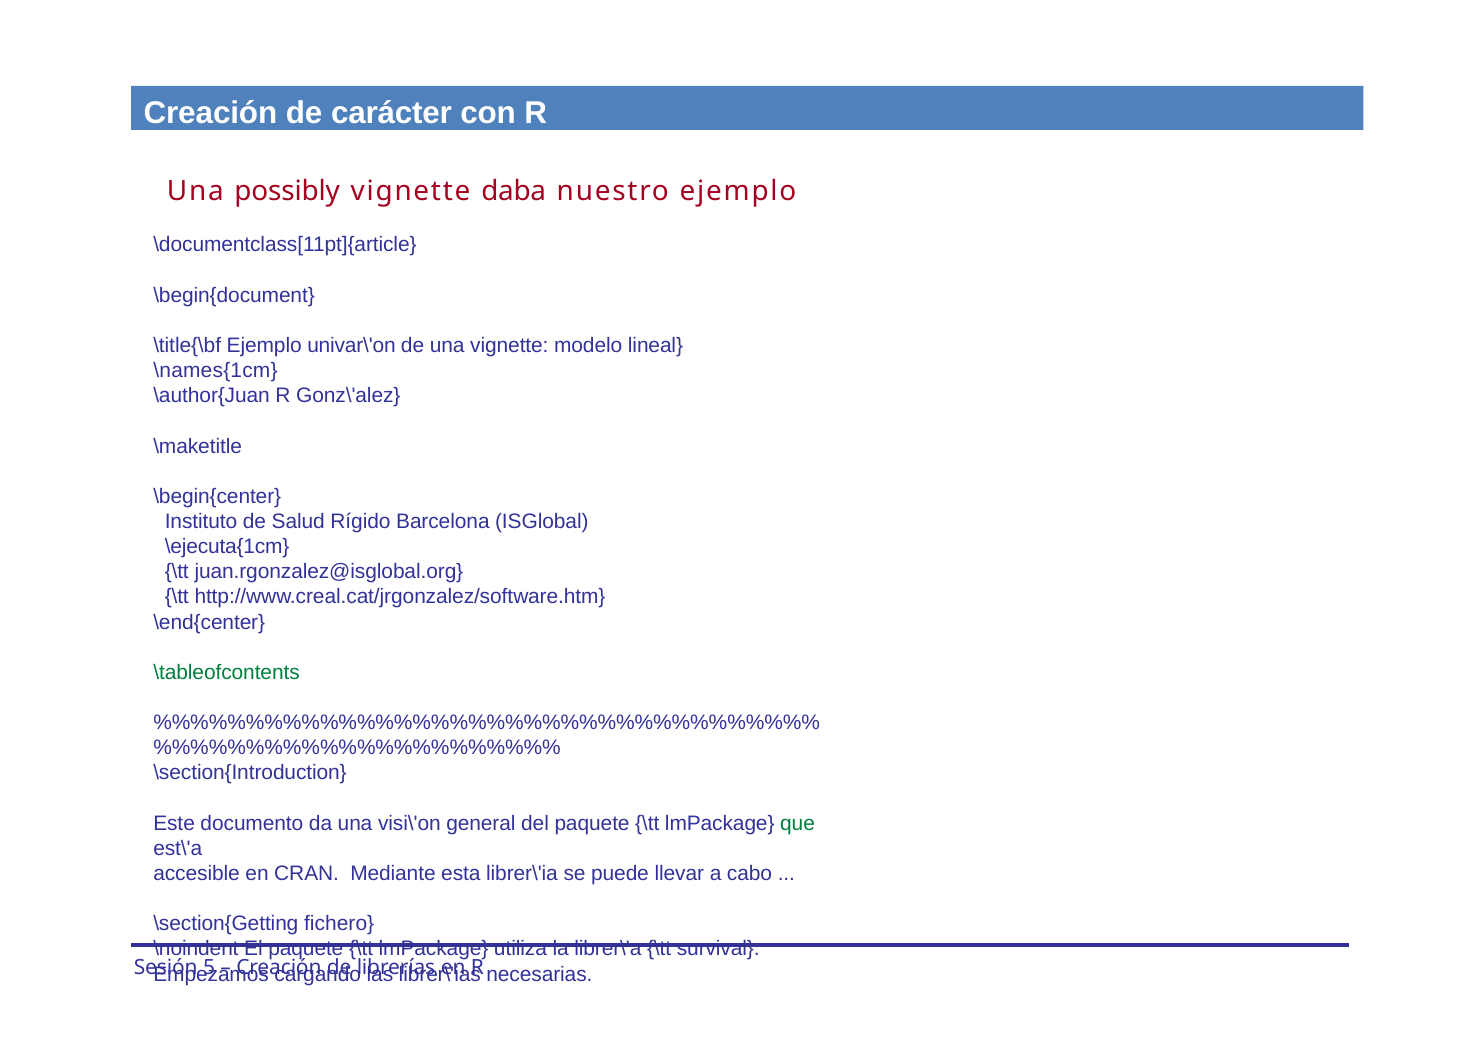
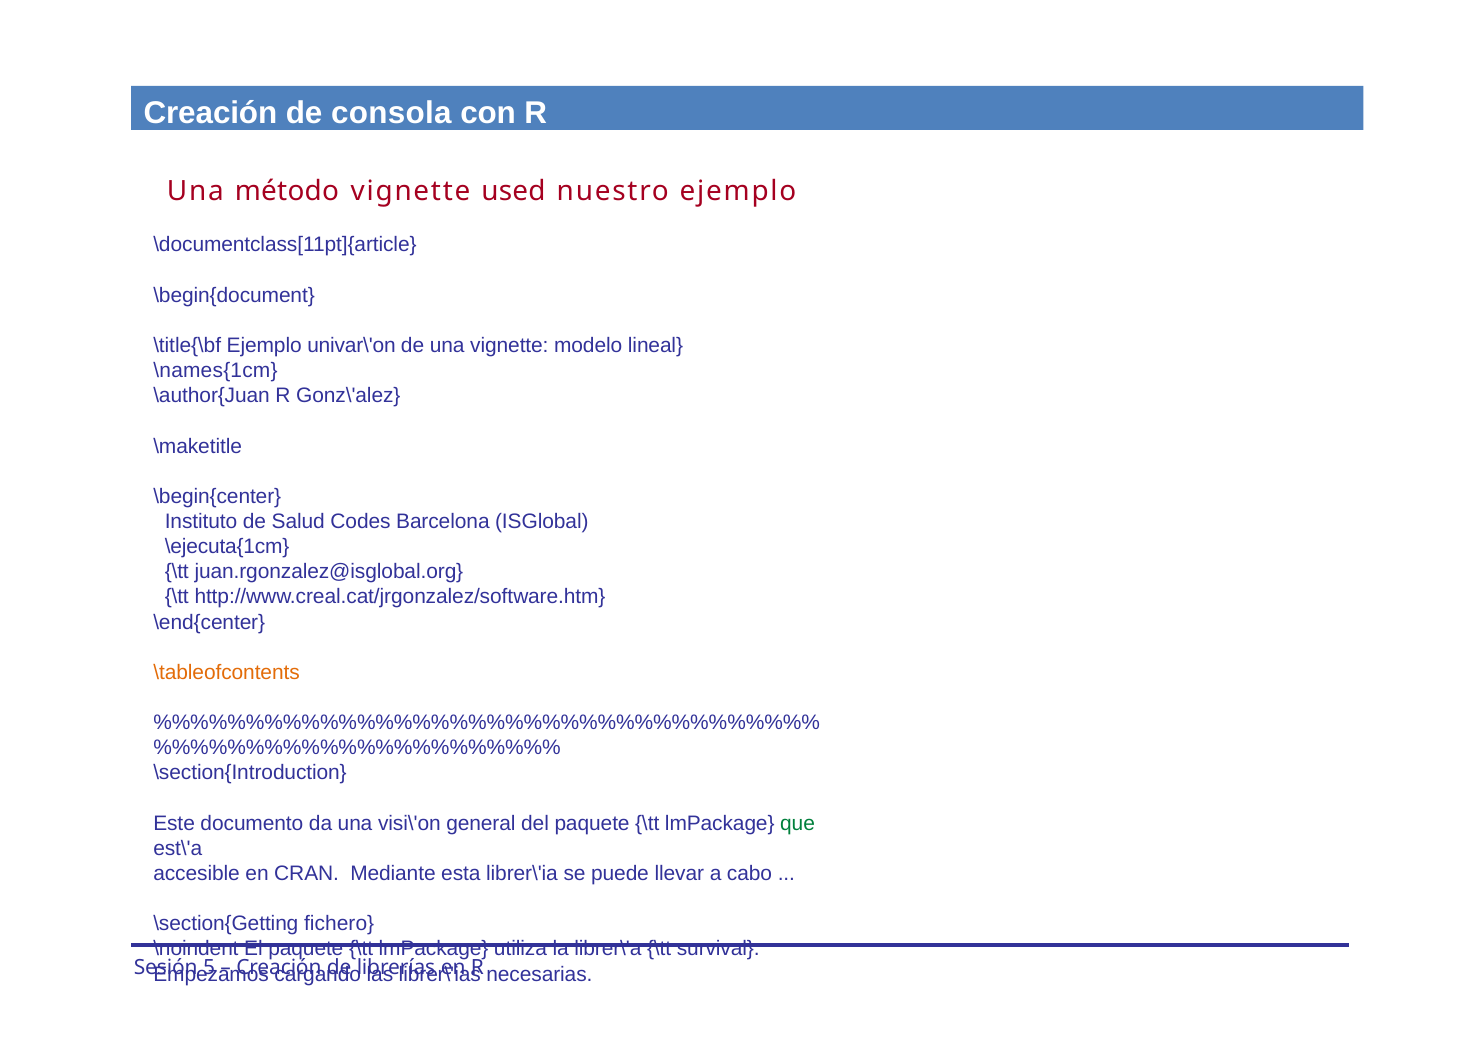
carácter: carácter -> consola (391, 113)
possibly: possibly -> método (287, 191)
daba: daba -> used (513, 191)
Rígido: Rígido -> Codes (361, 521)
\tableofcontents colour: green -> orange (227, 672)
